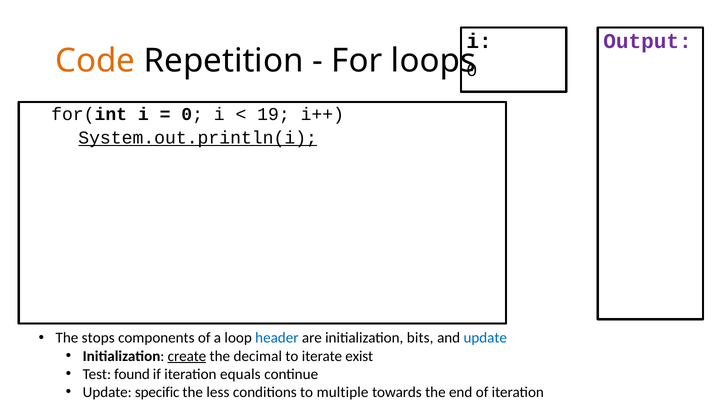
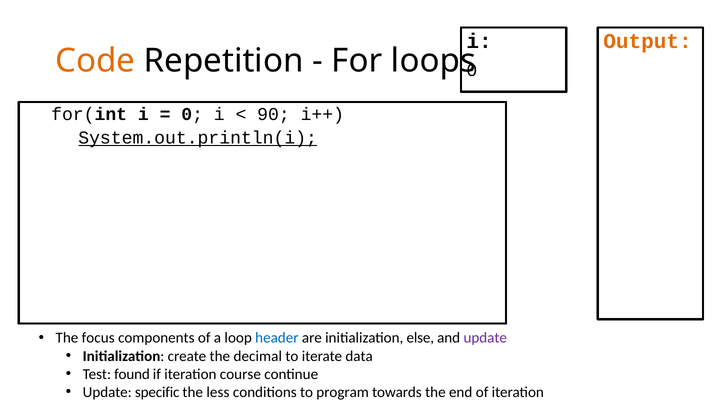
Output colour: purple -> orange (647, 41)
19: 19 -> 90 (274, 114)
stops: stops -> focus (98, 338)
bits: bits -> else (420, 338)
update colour: blue -> purple (485, 338)
create underline: present -> none (187, 356)
exist: exist -> data (359, 356)
equals: equals -> course (240, 374)
multiple: multiple -> program (343, 392)
